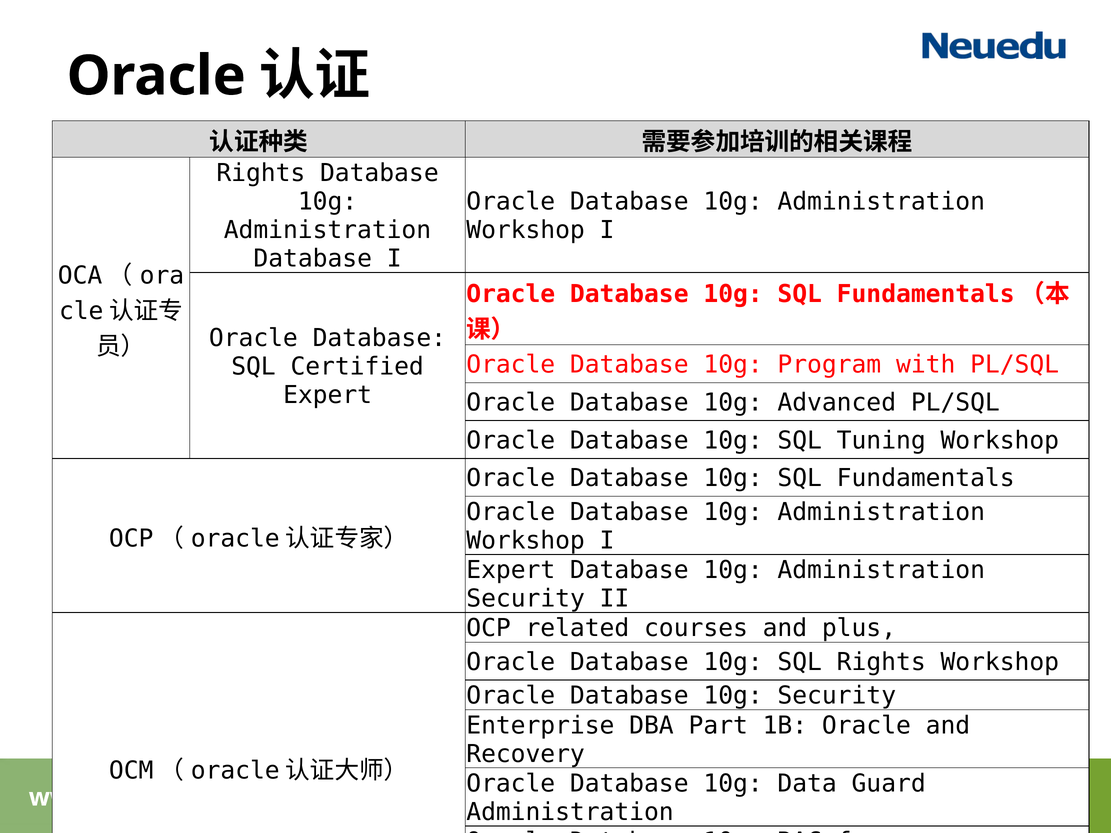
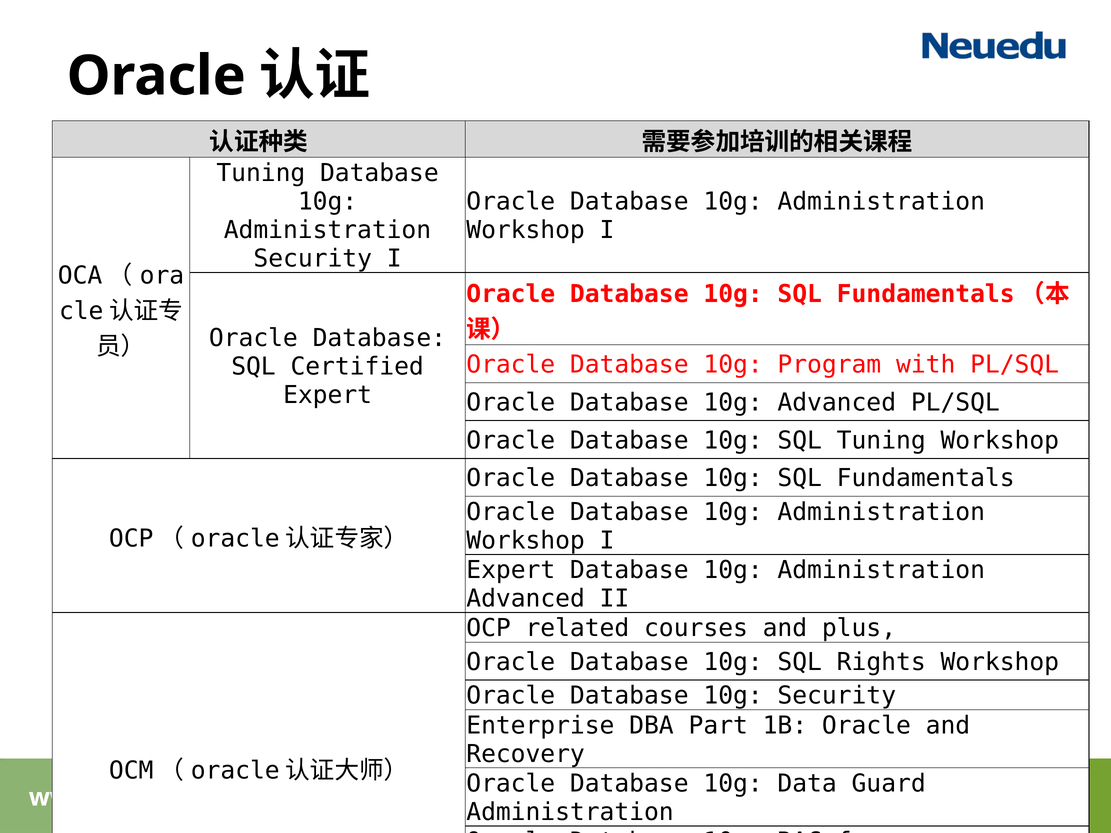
Rights: Rights -> Tuning (261, 173)
Database: Database -> Security (313, 259)
Security: Security -> Advanced (526, 599)
